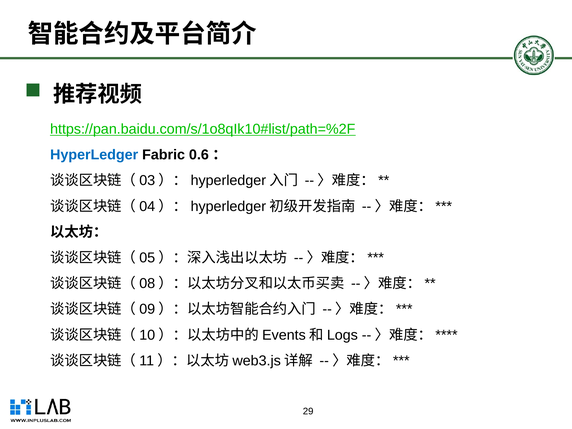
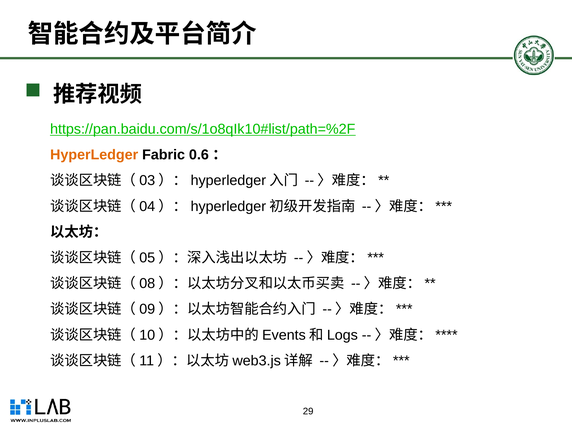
HyperLedger colour: blue -> orange (94, 155)
